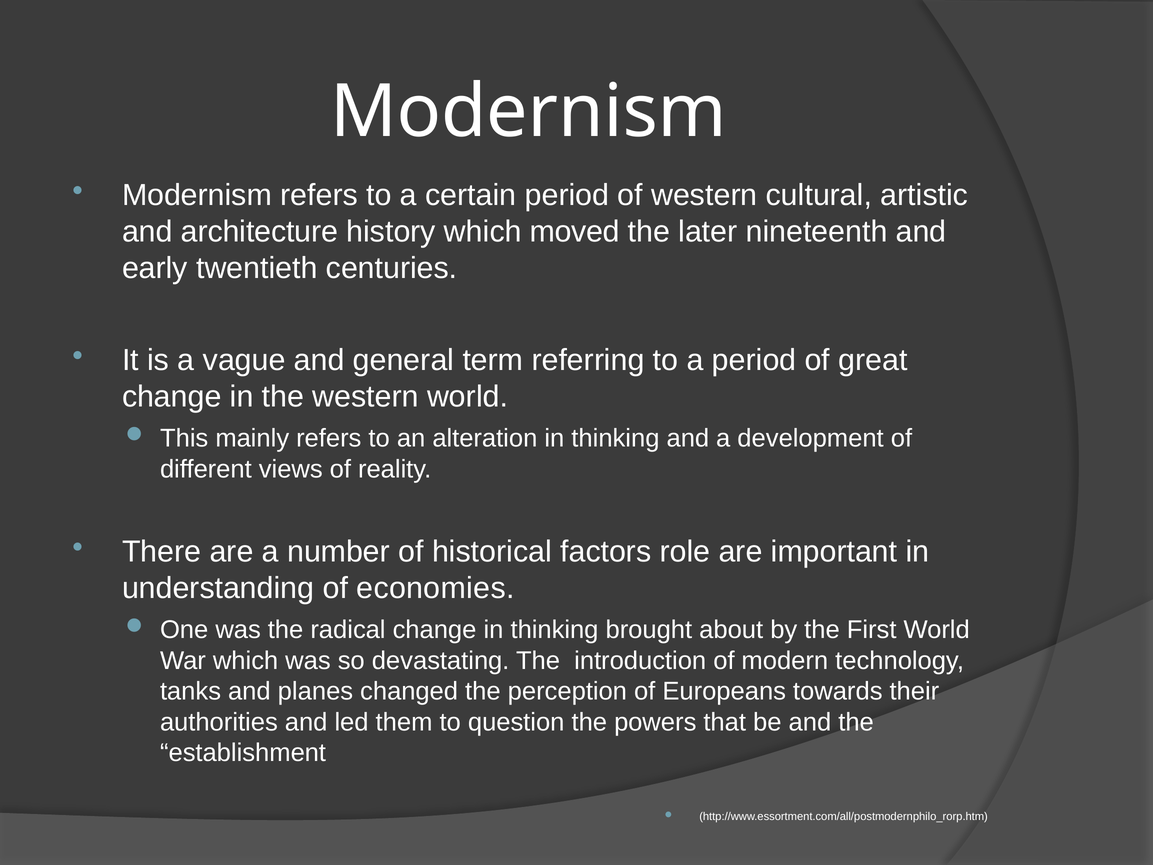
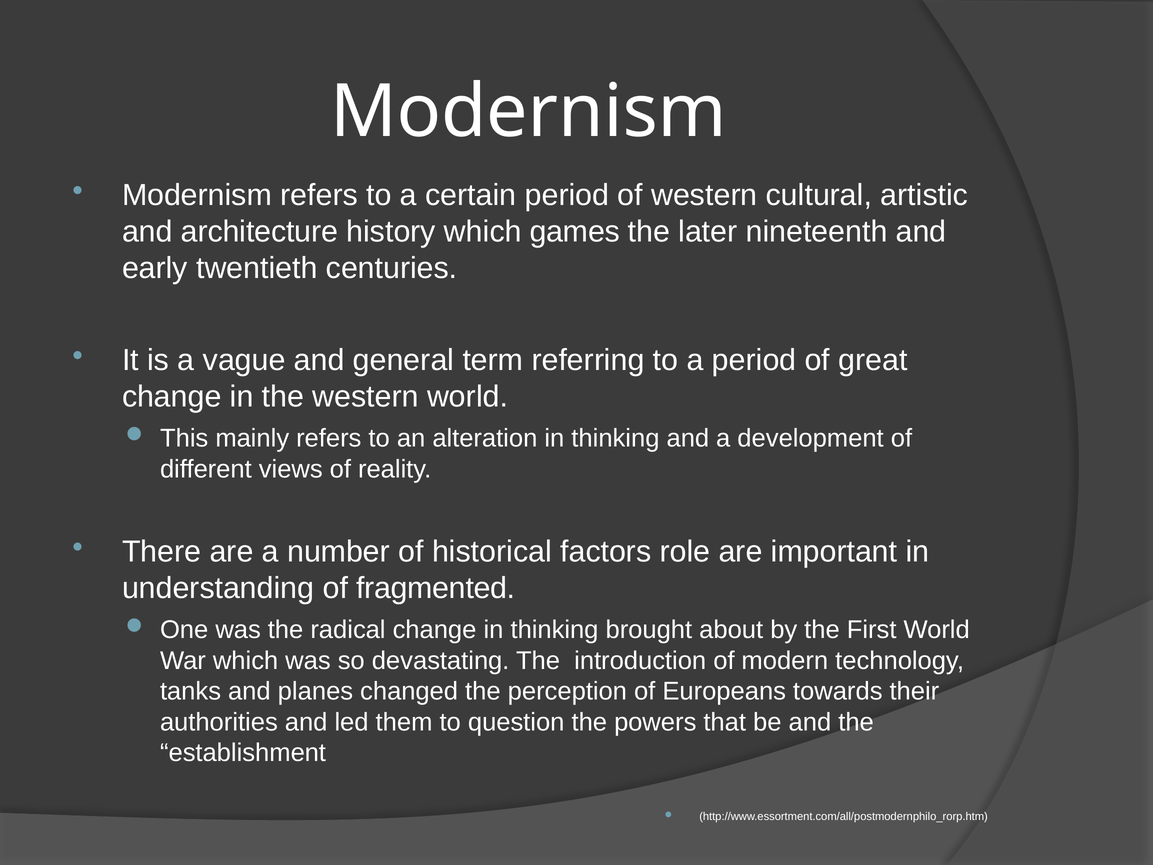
moved: moved -> games (575, 232)
economies: economies -> fragmented (436, 588)
